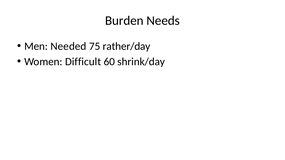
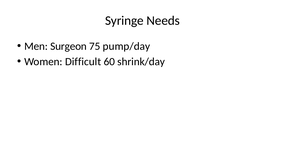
Burden: Burden -> Syringe (124, 21)
Needed: Needed -> Surgeon (69, 46)
rather/day: rather/day -> pump/day (126, 46)
